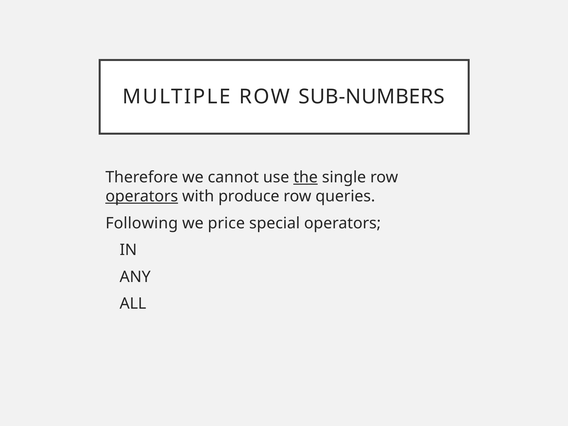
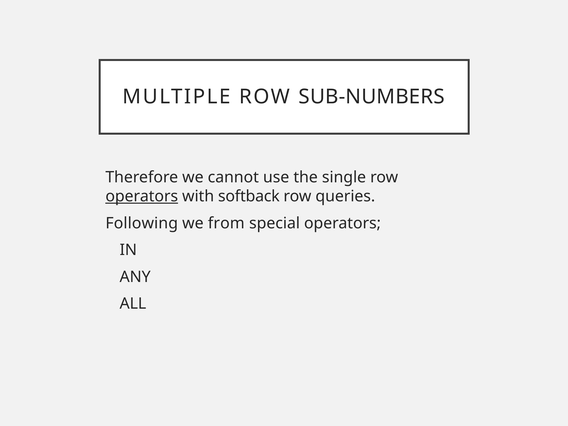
the underline: present -> none (306, 177)
produce: produce -> softback (249, 196)
price: price -> from (226, 223)
